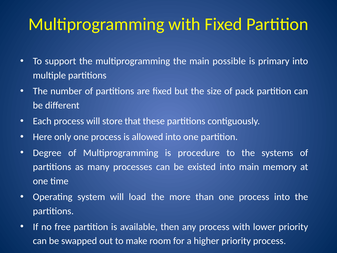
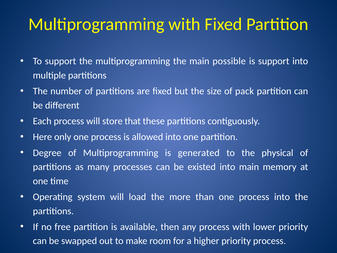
is primary: primary -> support (274, 61)
procedure: procedure -> generated (199, 153)
systems: systems -> physical (277, 153)
